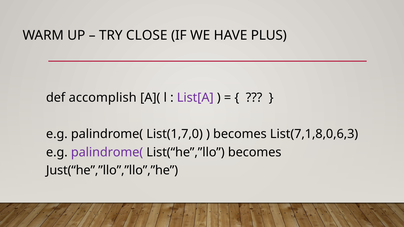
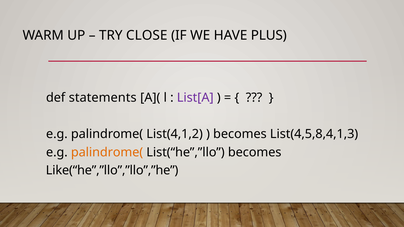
accomplish: accomplish -> statements (103, 98)
List(1,7,0: List(1,7,0 -> List(4,1,2 (175, 134)
List(7,1,8,0,6,3: List(7,1,8,0,6,3 -> List(4,5,8,4,1,3 (314, 134)
palindrome( colour: purple -> orange (107, 152)
Just(“he”,”llo”,”llo”,”he: Just(“he”,”llo”,”llo”,”he -> Like(“he”,”llo”,”llo”,”he (112, 171)
